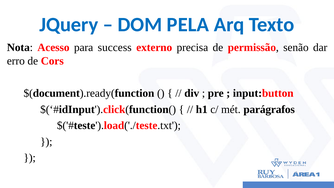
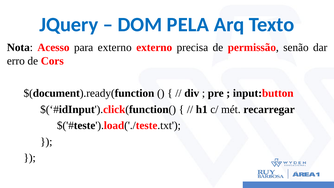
para success: success -> externo (115, 47)
parágrafos: parágrafos -> recarregar (269, 109)
